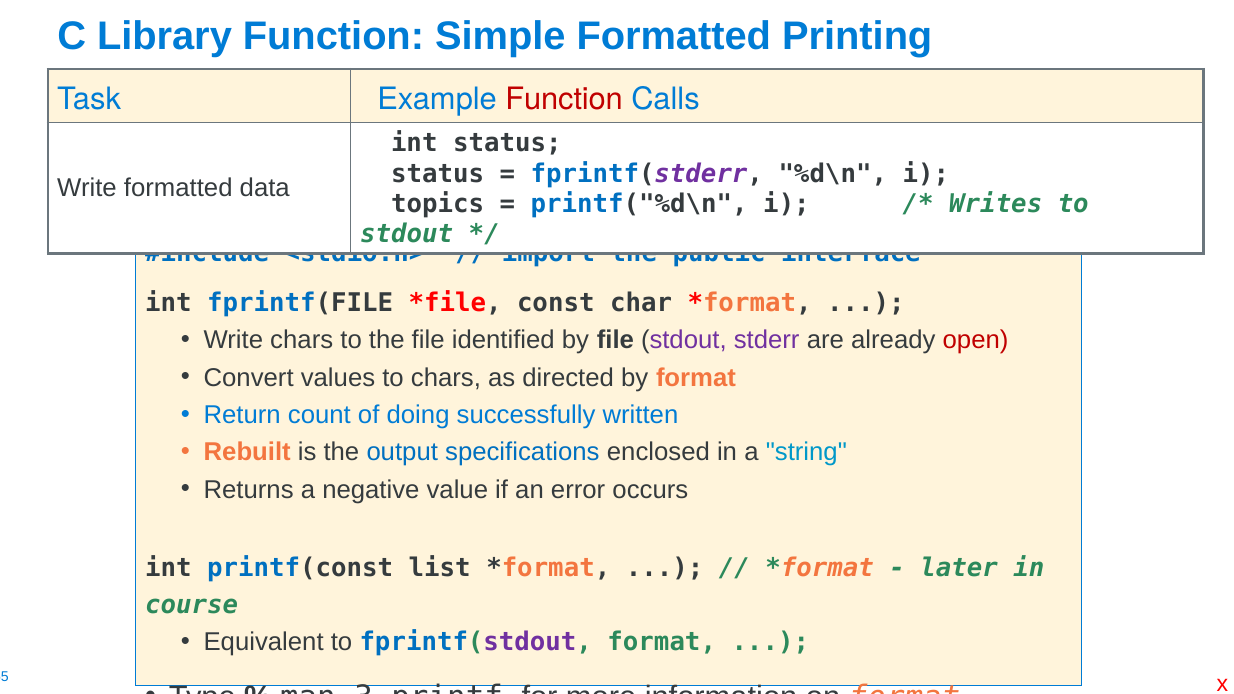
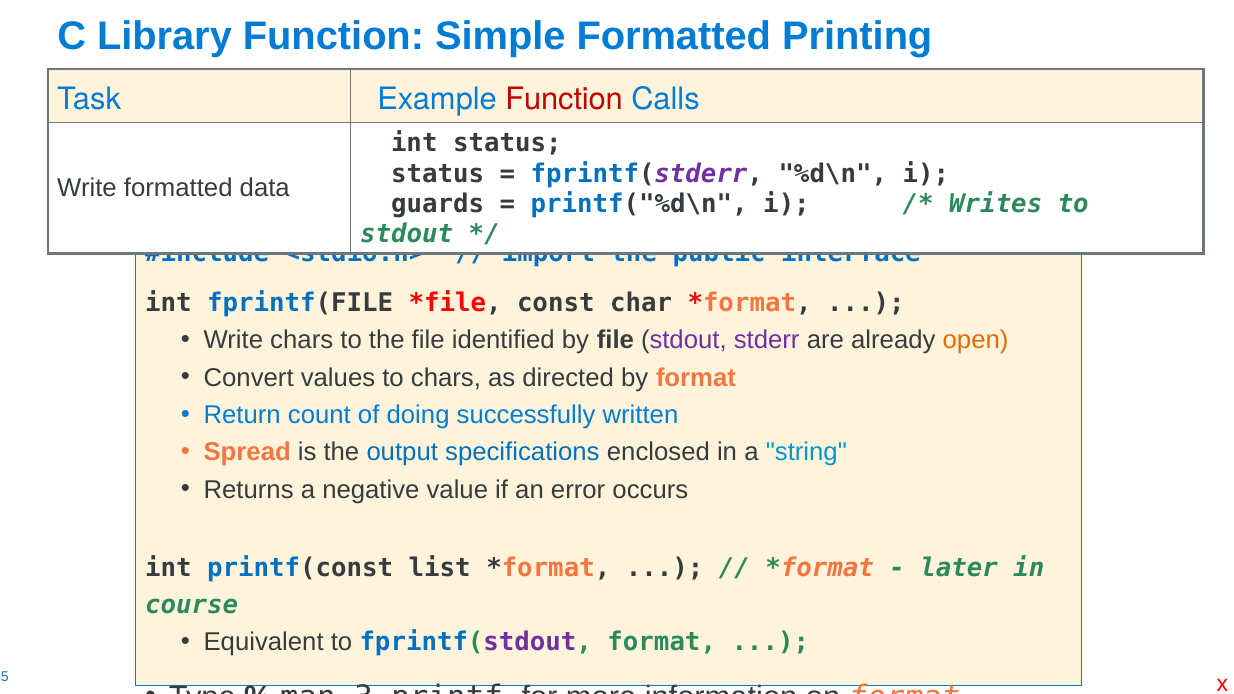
topics: topics -> guards (438, 204)
open colour: red -> orange (976, 341)
Rebuilt: Rebuilt -> Spread (247, 452)
